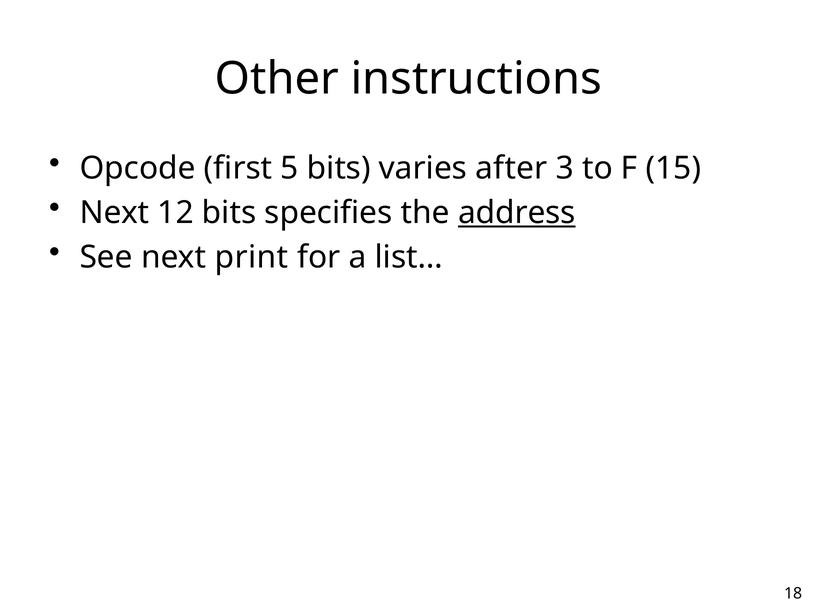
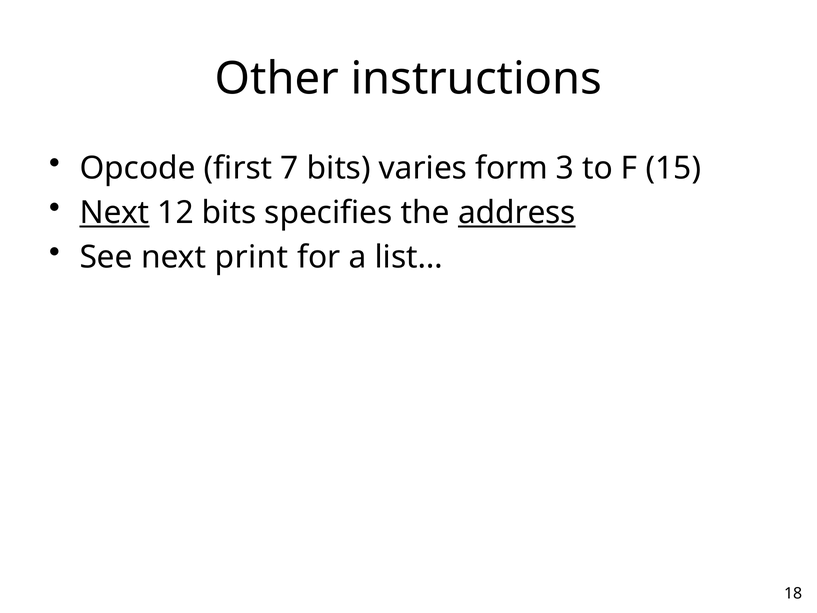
5: 5 -> 7 (290, 168)
after: after -> form (512, 168)
Next underline: none -> present (115, 213)
